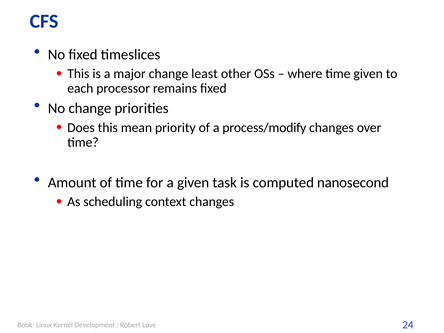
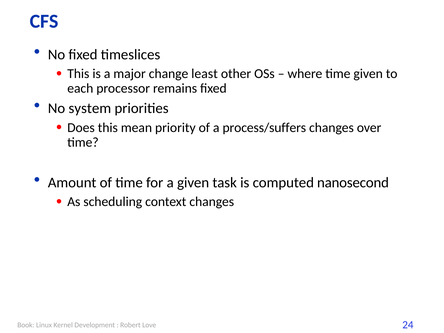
No change: change -> system (90, 108)
process/modify: process/modify -> process/suffers (264, 128)
